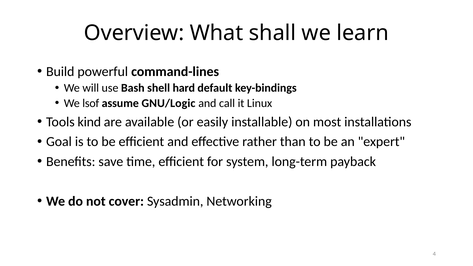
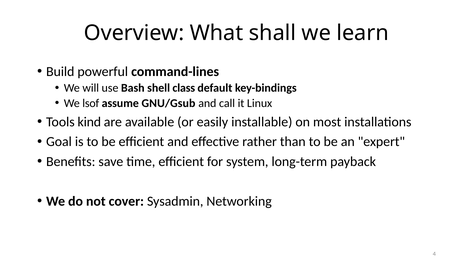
hard: hard -> class (184, 88)
GNU/Logic: GNU/Logic -> GNU/Gsub (168, 103)
